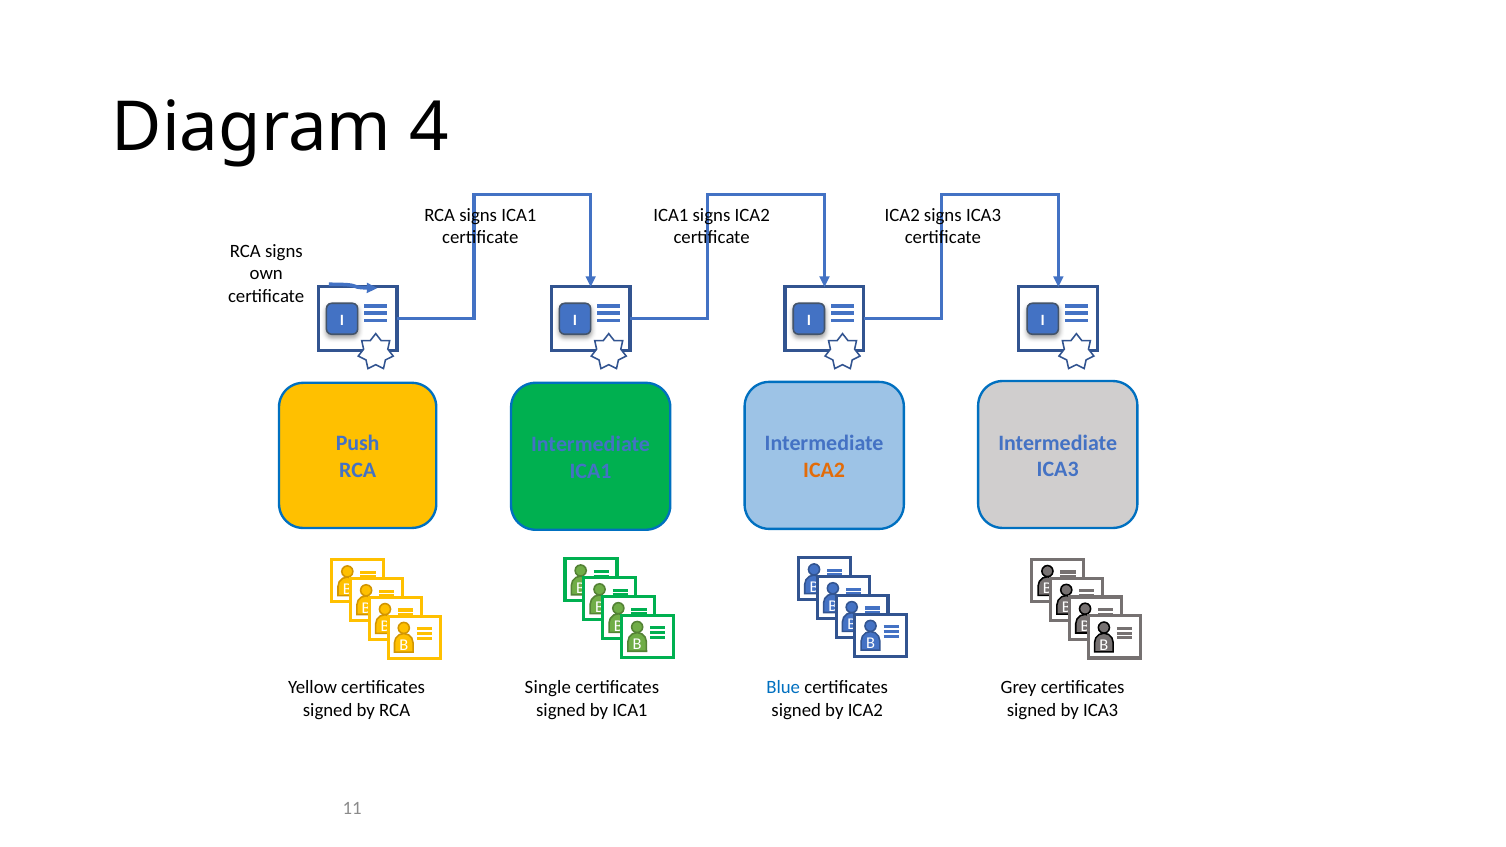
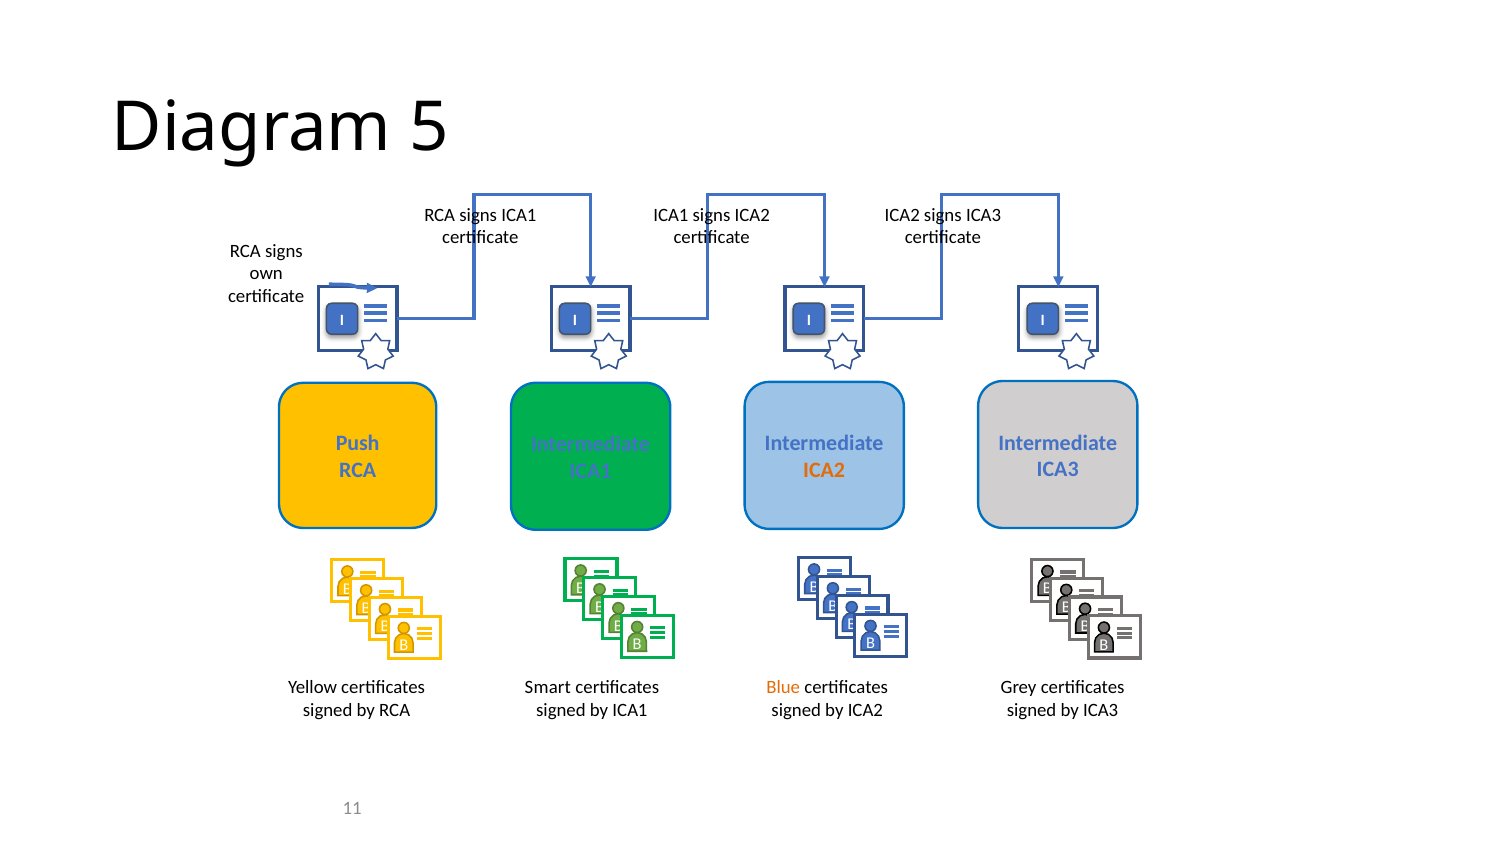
4: 4 -> 5 (429, 128)
Single: Single -> Smart (548, 688)
Blue colour: blue -> orange (783, 688)
